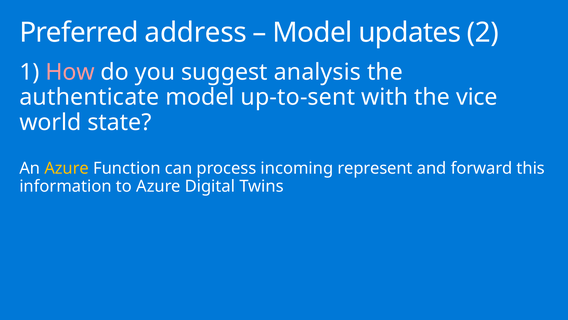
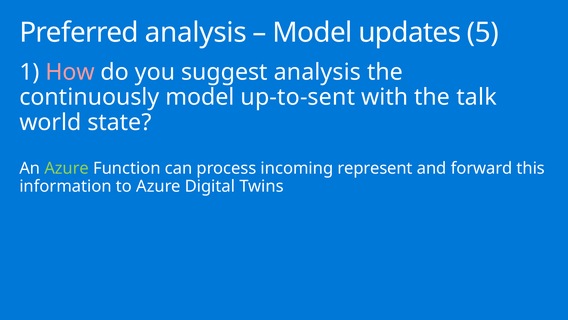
Preferred address: address -> analysis (196, 33)
2: 2 -> 5 (483, 33)
authenticate: authenticate -> continuously (89, 97)
vice: vice -> talk (477, 97)
Azure colour: yellow -> light green (67, 168)
